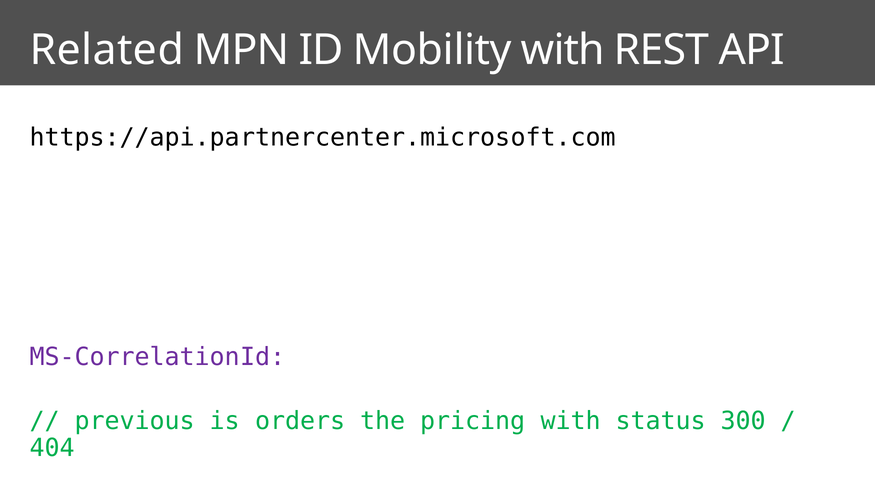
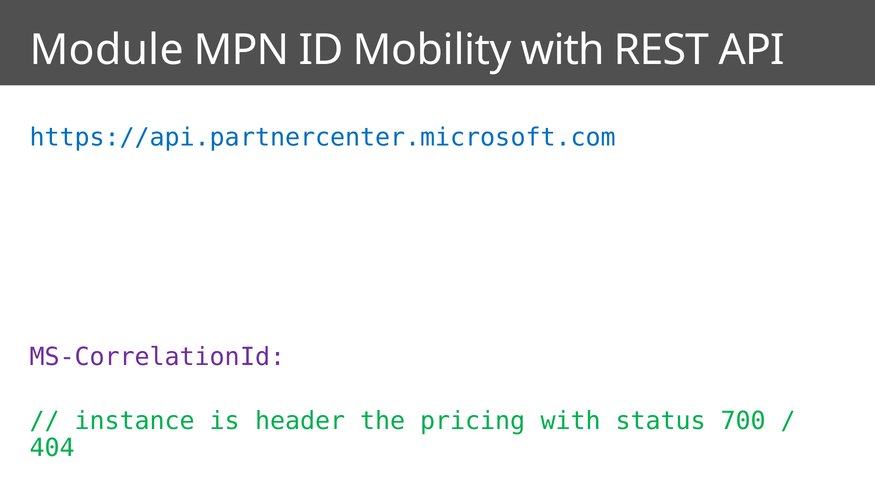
Related: Related -> Module (107, 50)
https://api.partnercenter.microsoft.com colour: black -> blue (323, 138)
previous: previous -> instance (135, 421)
orders: orders -> header (300, 421)
300: 300 -> 700 (743, 421)
